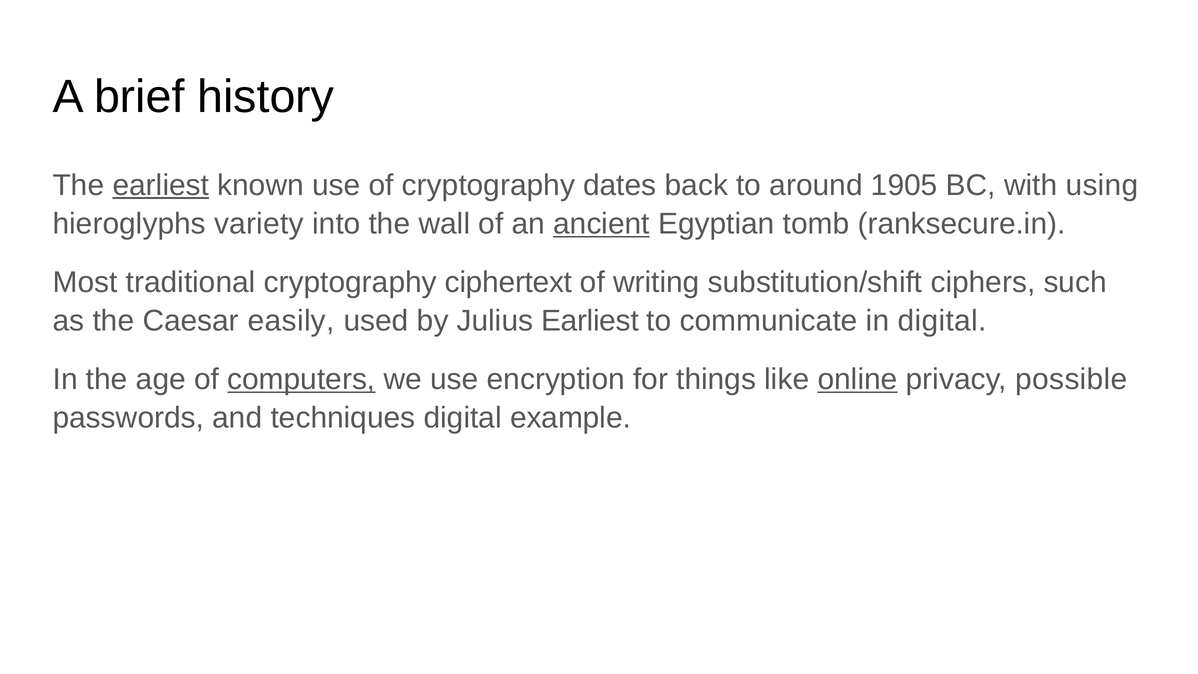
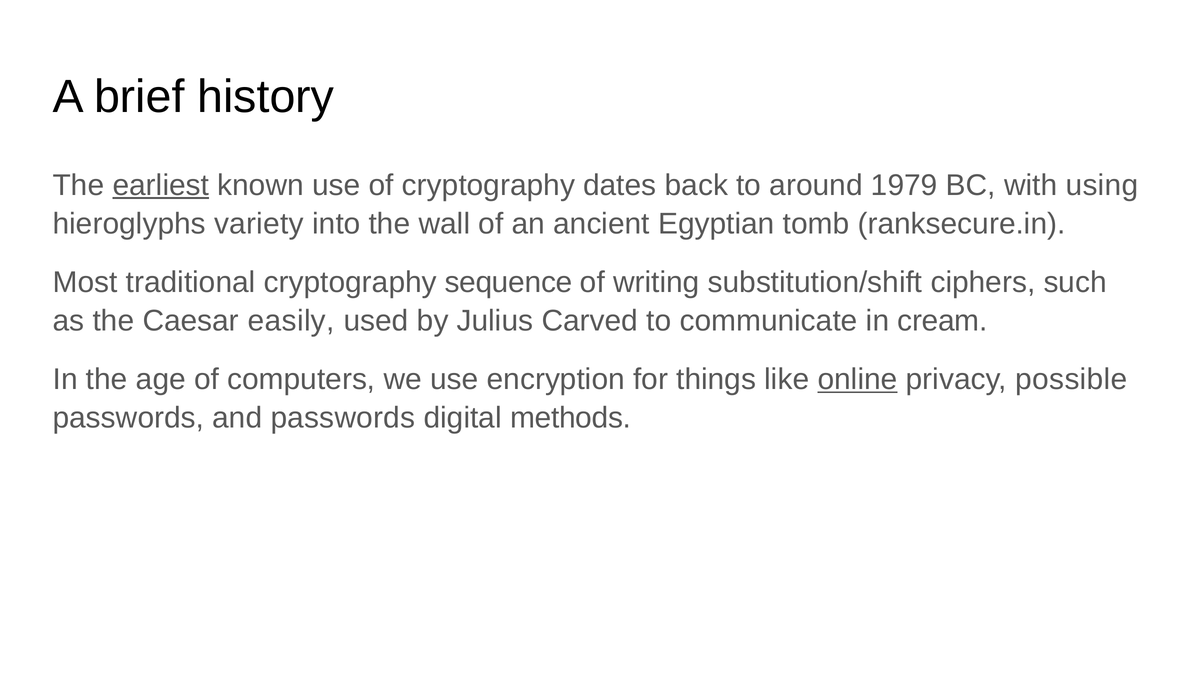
1905: 1905 -> 1979 (904, 185)
ancient underline: present -> none (601, 224)
ciphertext: ciphertext -> sequence (508, 282)
Julius Earliest: Earliest -> Carved (590, 321)
in digital: digital -> cream (942, 321)
computers underline: present -> none (301, 379)
and techniques: techniques -> passwords (343, 418)
example: example -> methods (571, 418)
